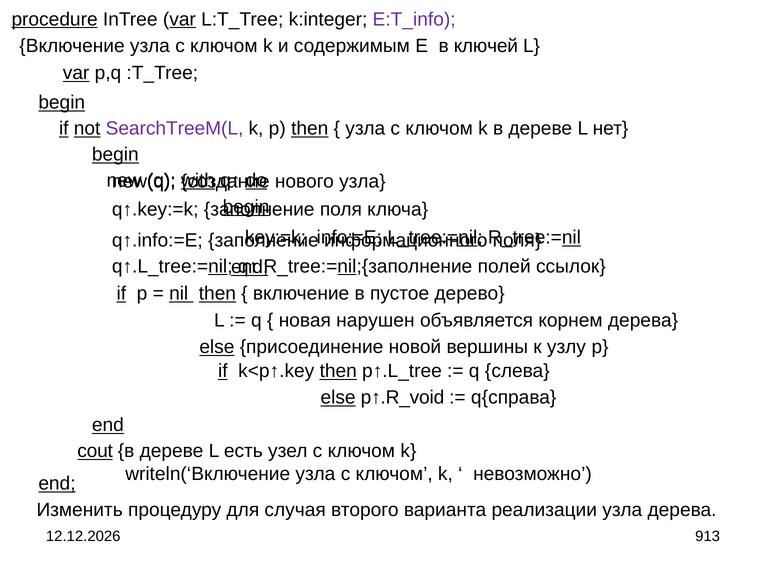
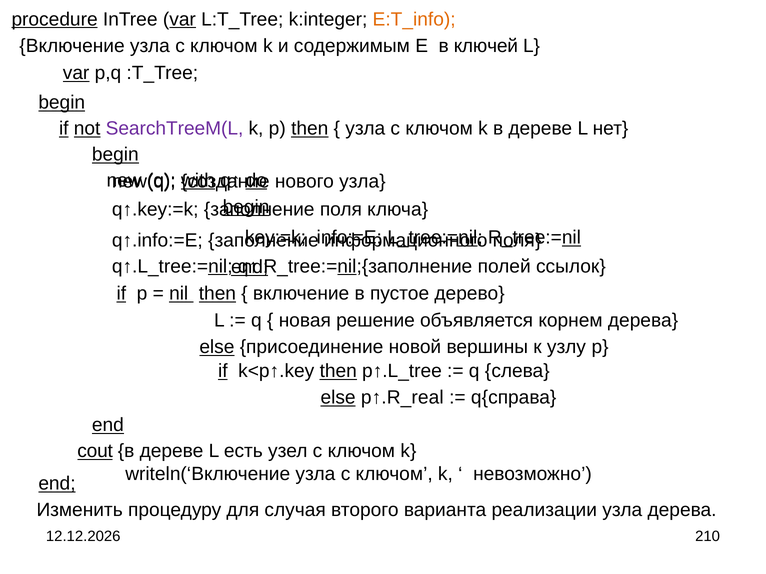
E:T_info colour: purple -> orange (414, 19)
нарушен: нарушен -> решение (376, 321)
p↑.R_void: p↑.R_void -> p↑.R_real (402, 398)
913: 913 -> 210 (708, 537)
